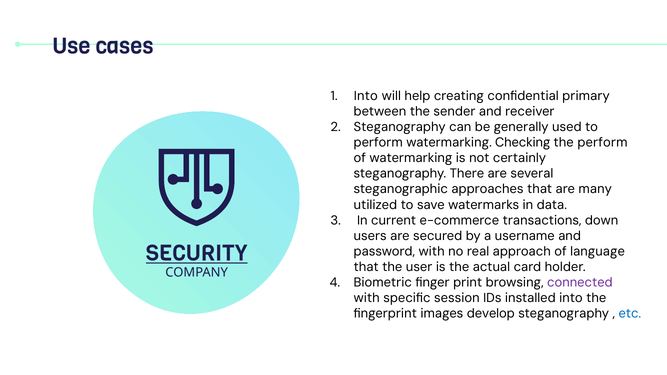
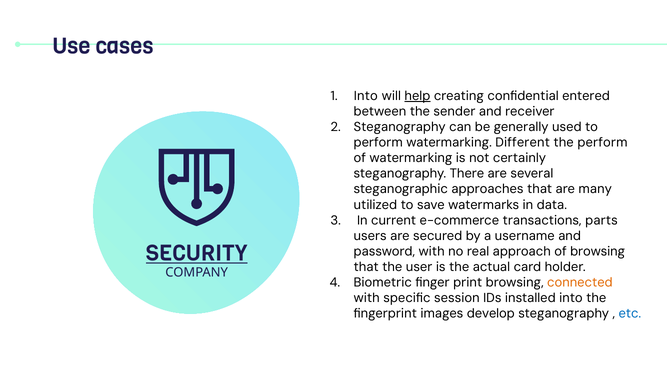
help underline: none -> present (417, 96)
primary: primary -> entered (586, 96)
Checking: Checking -> Different (523, 143)
down: down -> parts (602, 220)
language: language -> browsing (598, 252)
connected colour: purple -> orange (580, 283)
